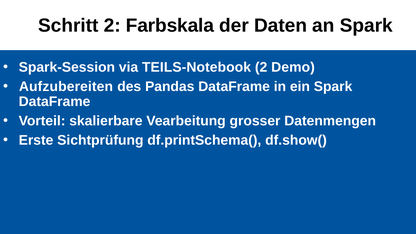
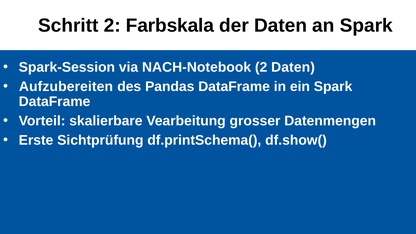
TEILS-Notebook: TEILS-Notebook -> NACH-Notebook (197, 67)
2 Demo: Demo -> Daten (293, 67)
